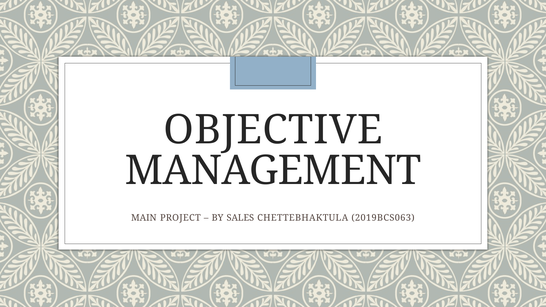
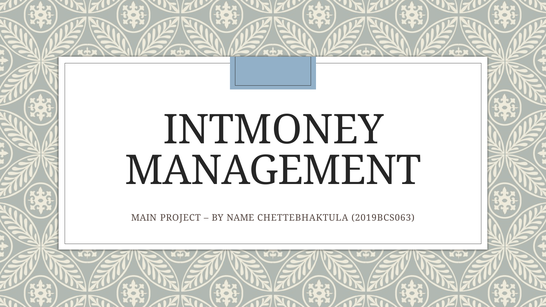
OBJECTIVE: OBJECTIVE -> INTMONEY (273, 130)
SALES: SALES -> NAME (240, 218)
